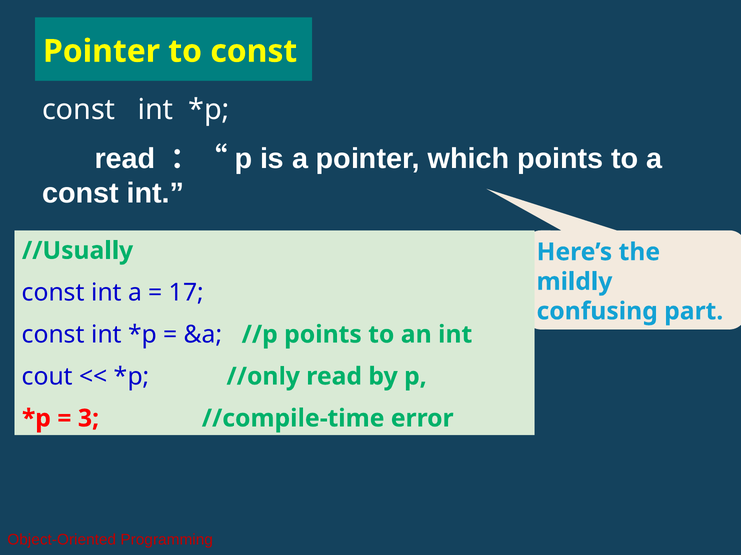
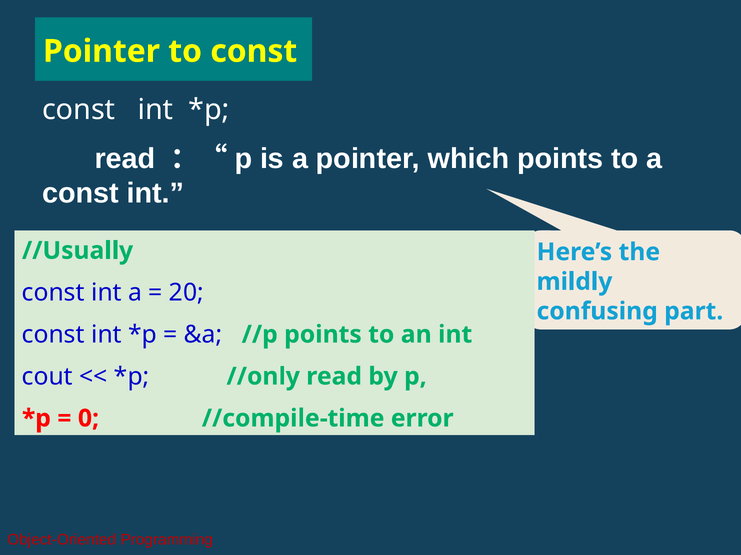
17: 17 -> 20 (186, 293)
3: 3 -> 0 (89, 419)
